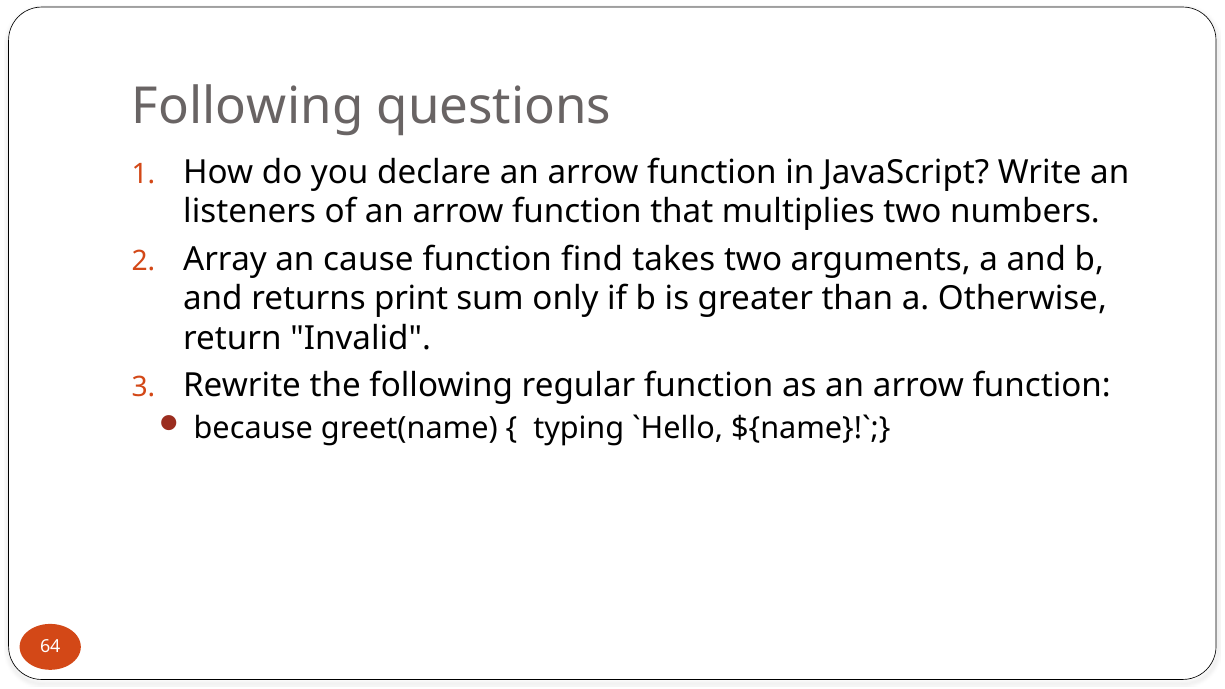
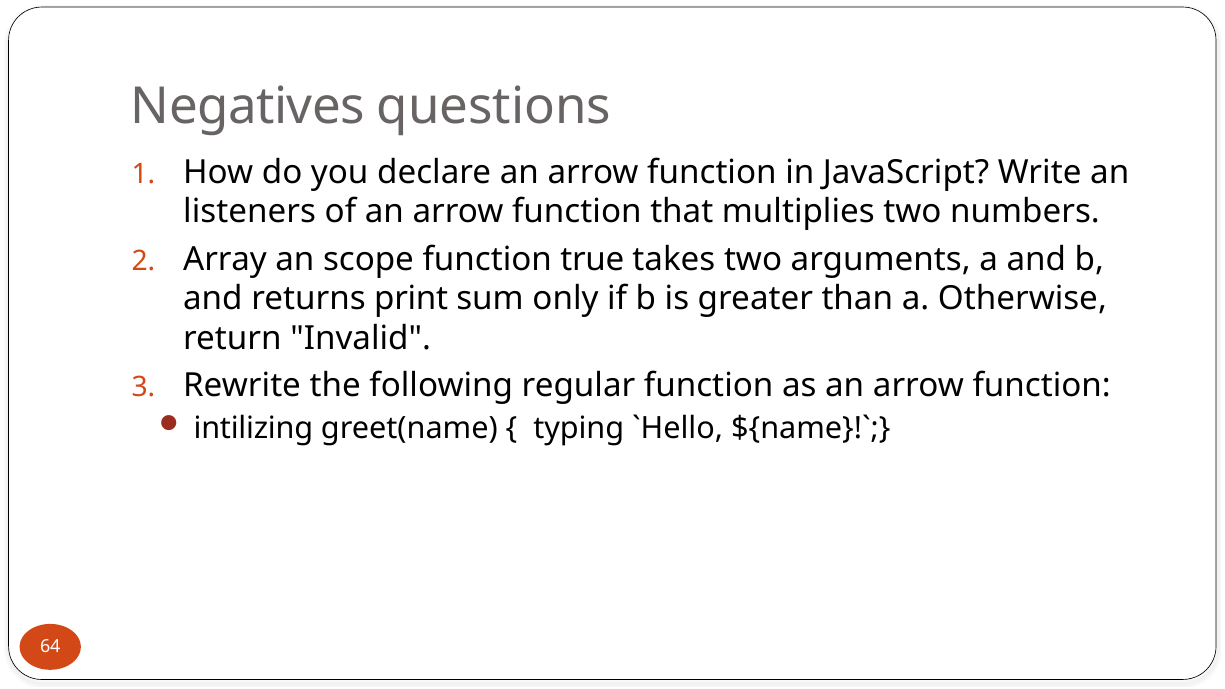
Following: Following -> Negatives (248, 106)
cause: cause -> scope (368, 259)
find: find -> true (592, 259)
because: because -> intilizing (253, 429)
